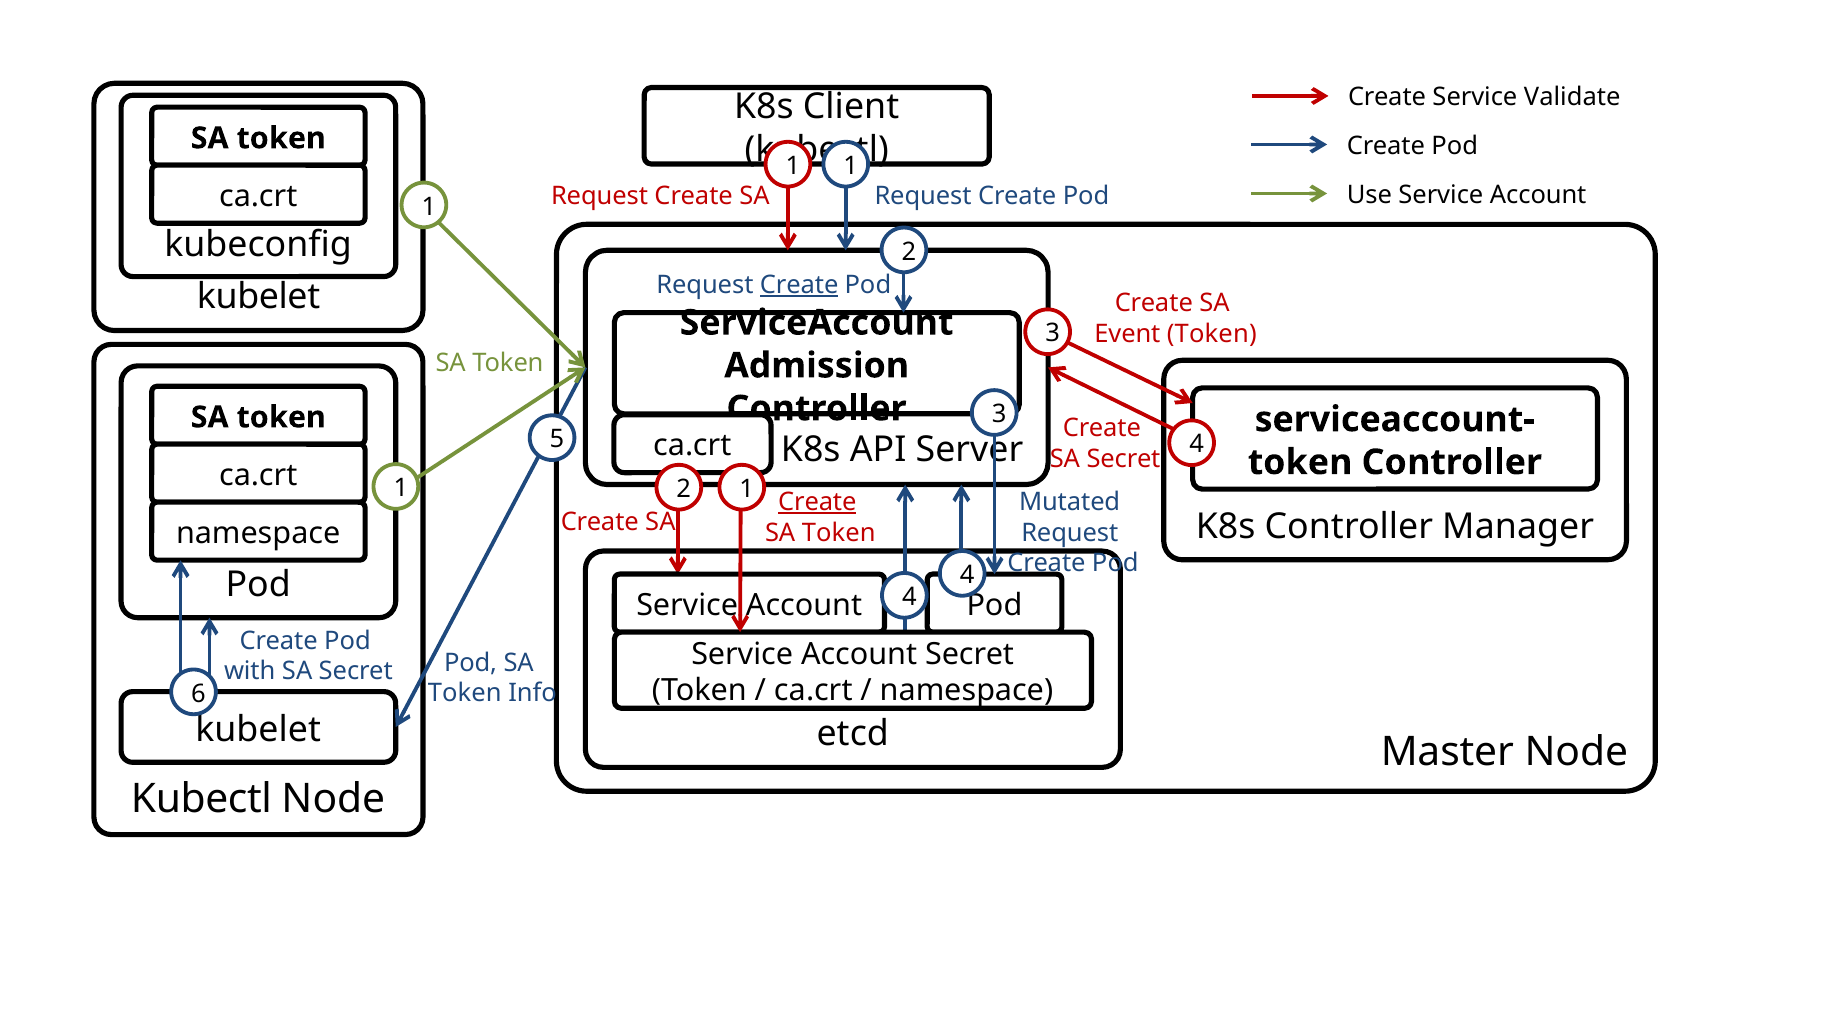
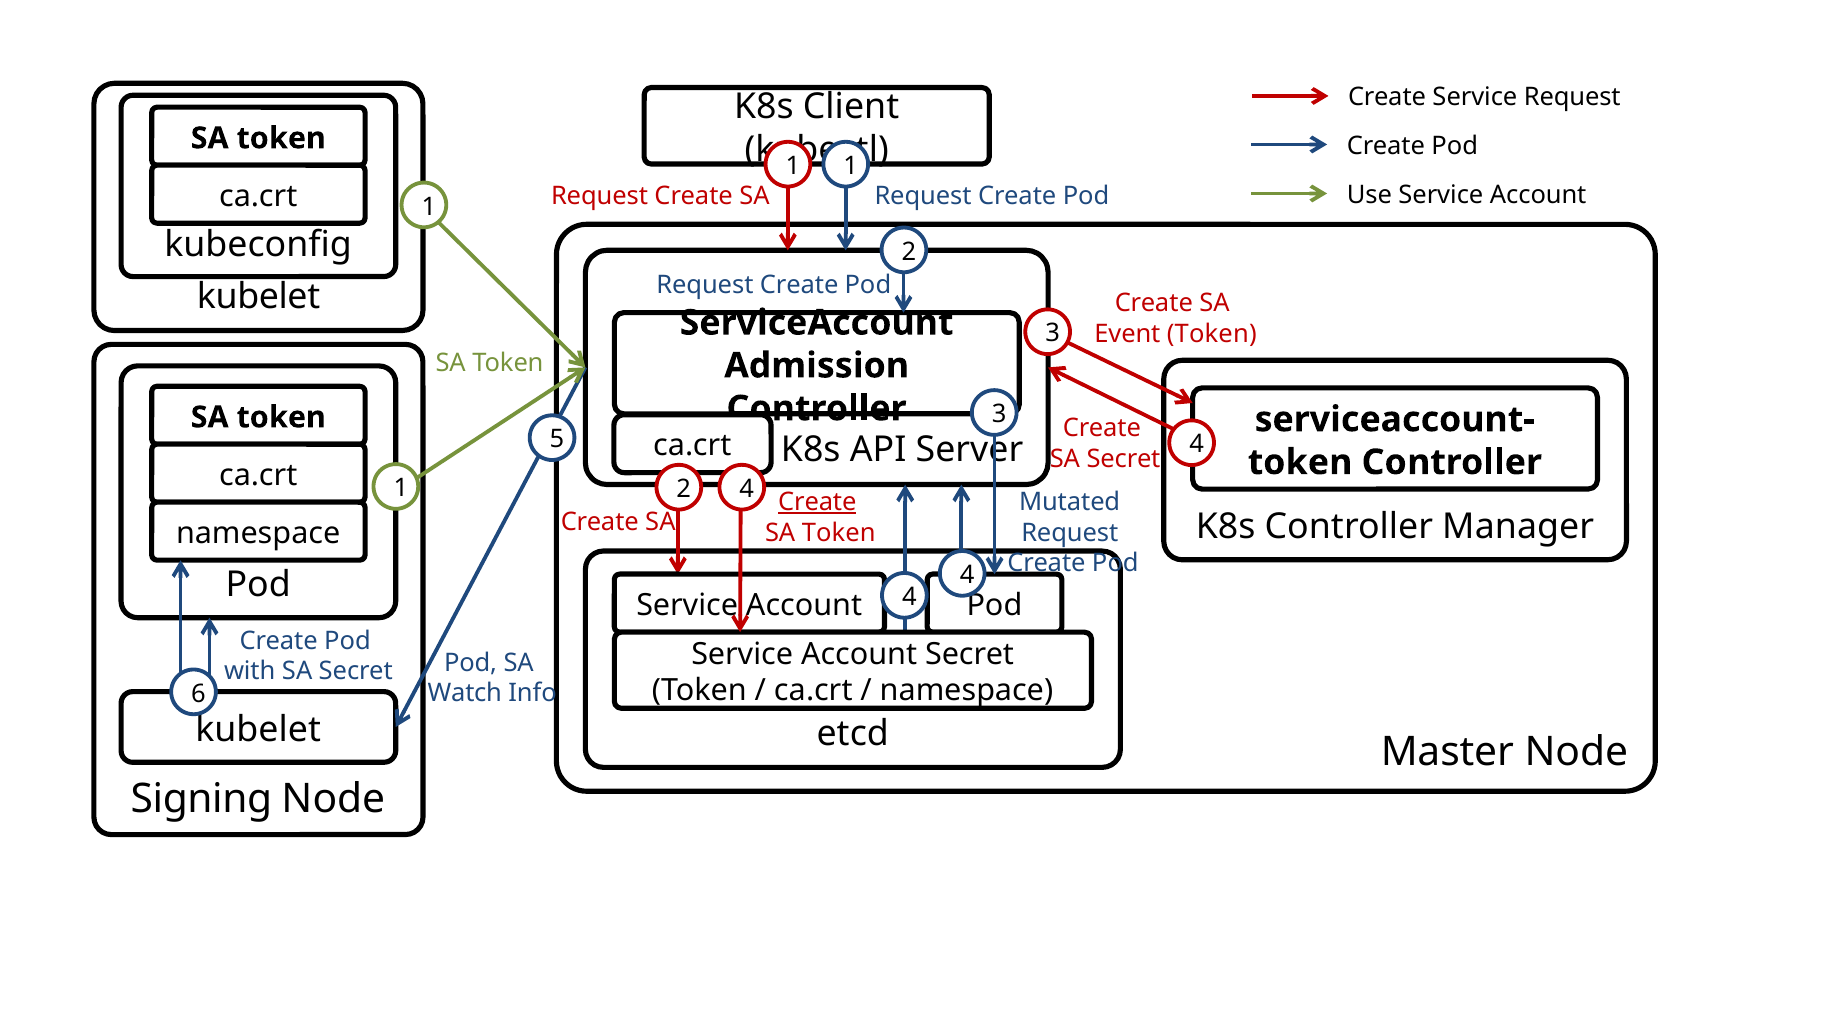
Service Validate: Validate -> Request (1572, 97)
Create underline: present -> none (799, 285)
2 1: 1 -> 4 (747, 489)
Token: Token -> Watch (465, 693)
Kubectl: Kubectl -> Signing (201, 799)
